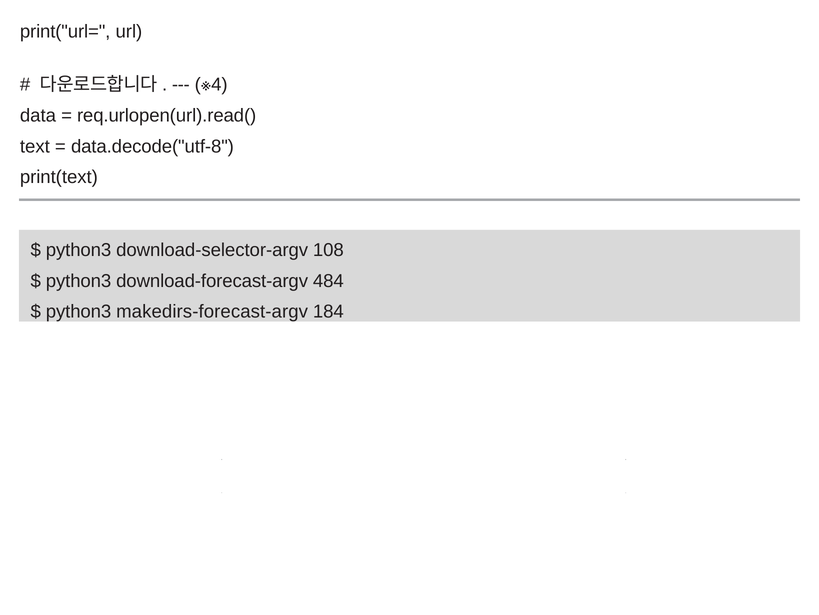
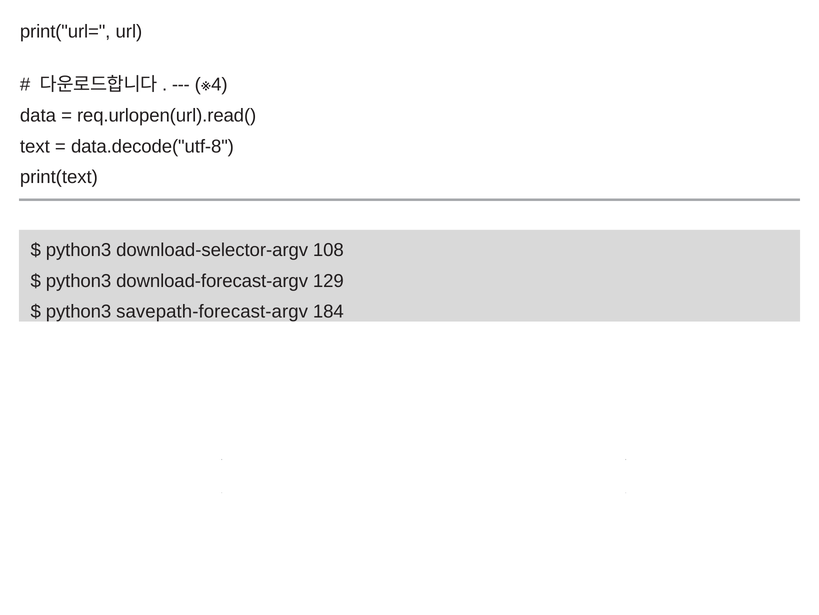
484: 484 -> 129 (328, 281)
makedirs-forecast-argv: makedirs-forecast-argv -> savepath-forecast-argv (212, 311)
